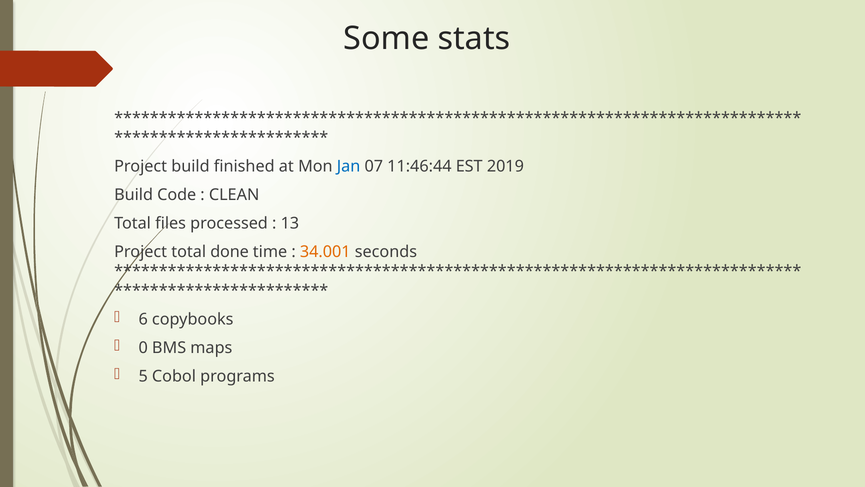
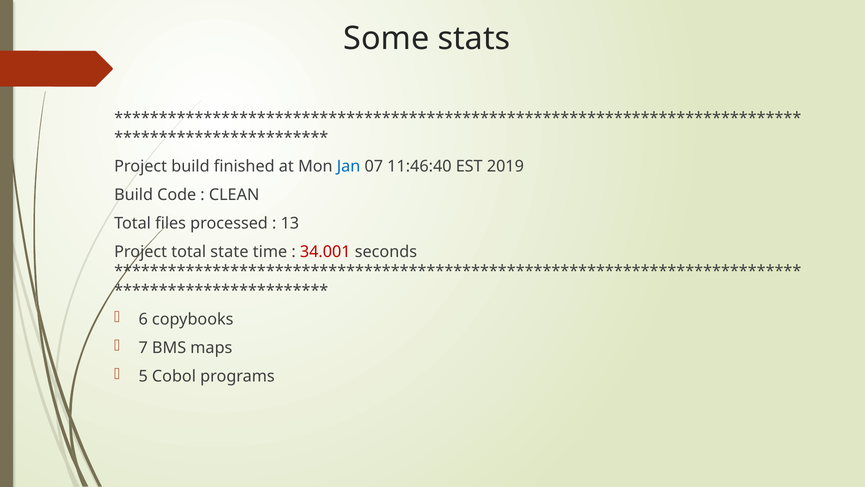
11:46:44: 11:46:44 -> 11:46:40 (419, 166)
done: done -> state (229, 252)
34.001 colour: orange -> red (325, 252)
0: 0 -> 7 (143, 348)
